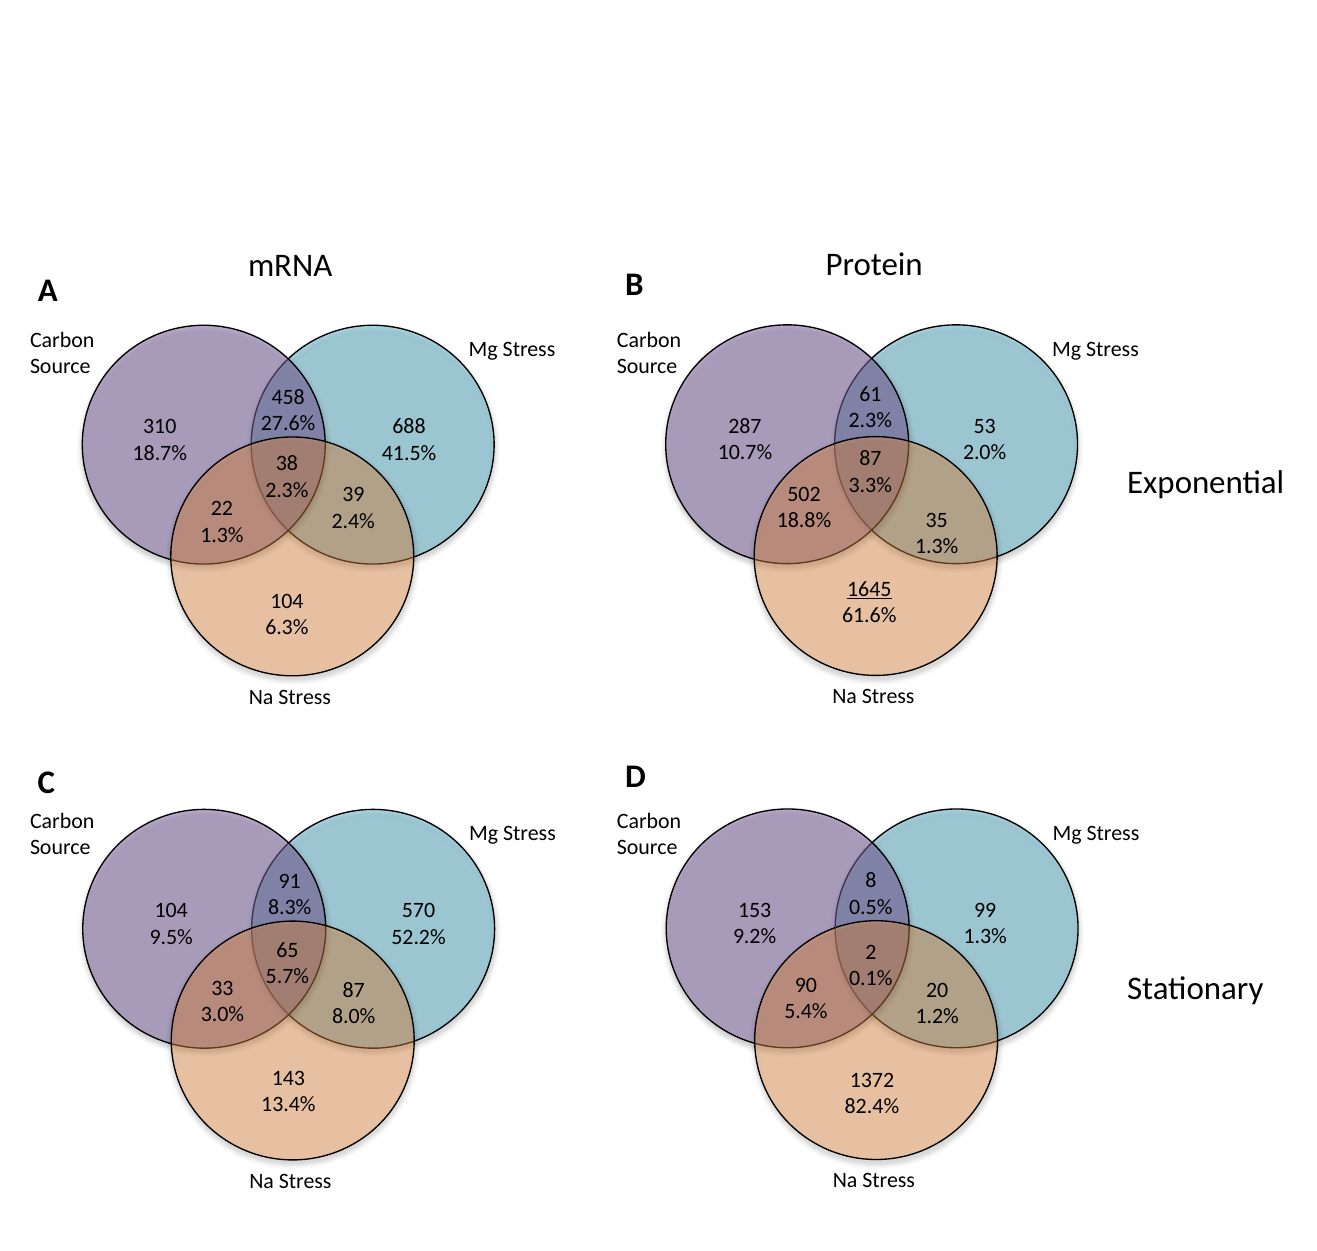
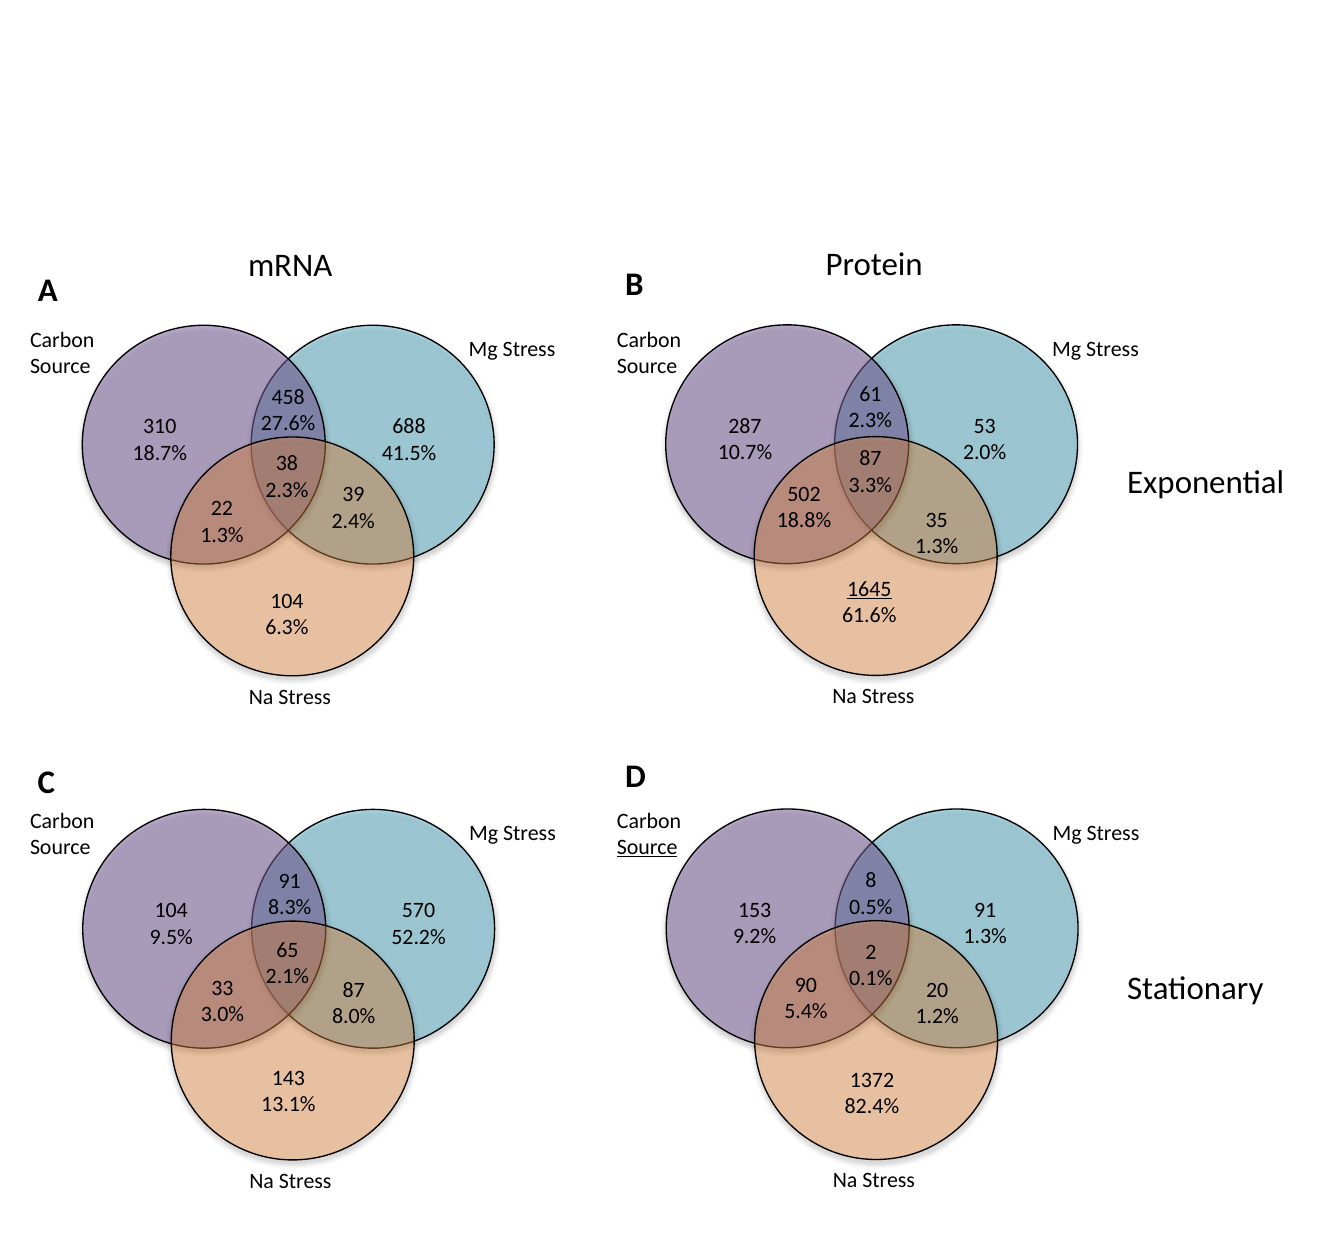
Source underline: none -> present (647, 847)
0.5% 99: 99 -> 91 (985, 910)
5.7%: 5.7% -> 2.1% (287, 976)
13.4%: 13.4% -> 13.1% (288, 1104)
